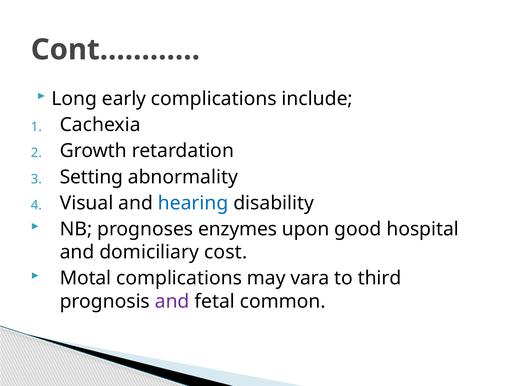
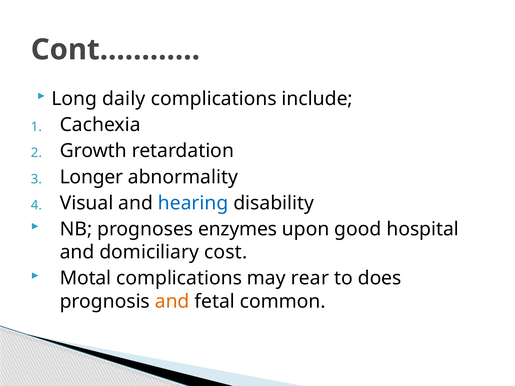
early: early -> daily (124, 99)
Setting: Setting -> Longer (91, 177)
vara: vara -> rear (310, 278)
third: third -> does (380, 278)
and colour: purple -> orange (172, 302)
